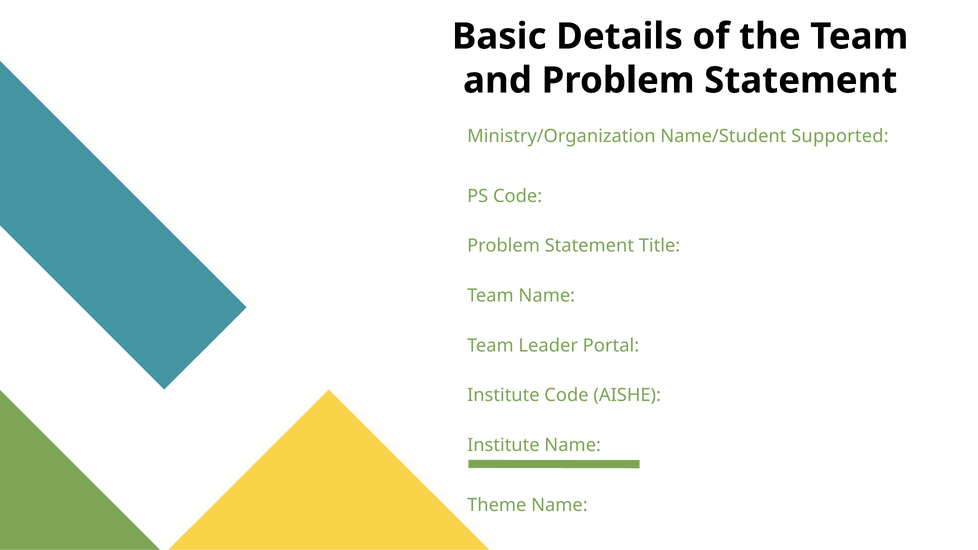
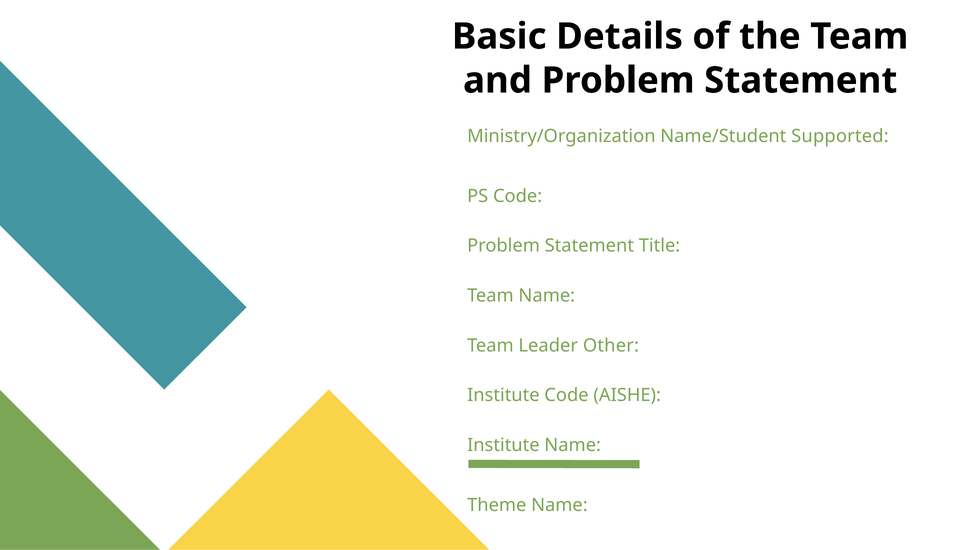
Portal: Portal -> Other (611, 346)
